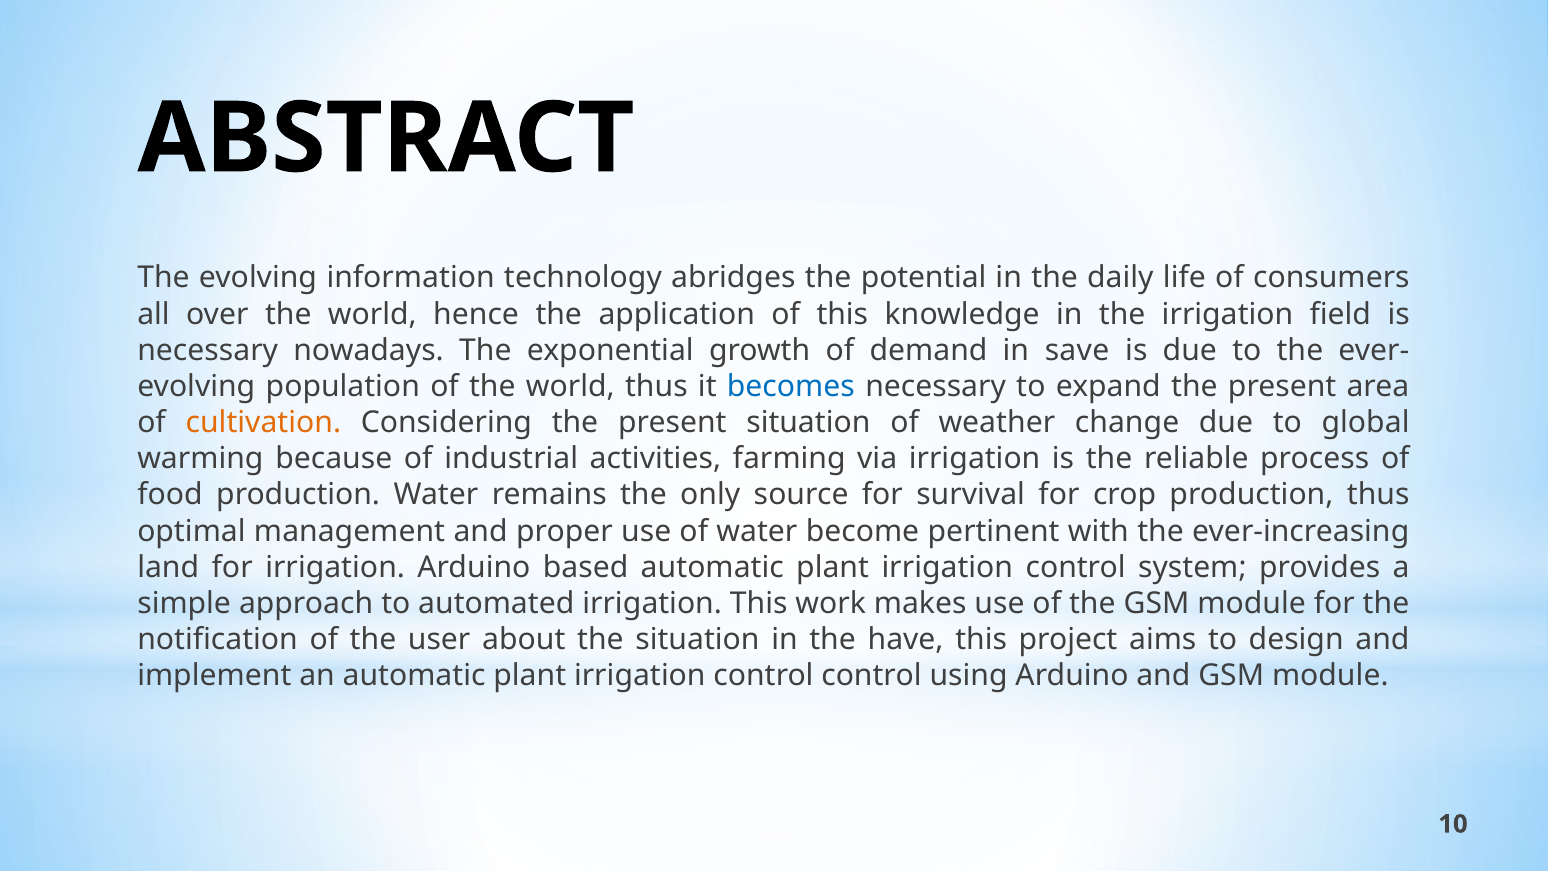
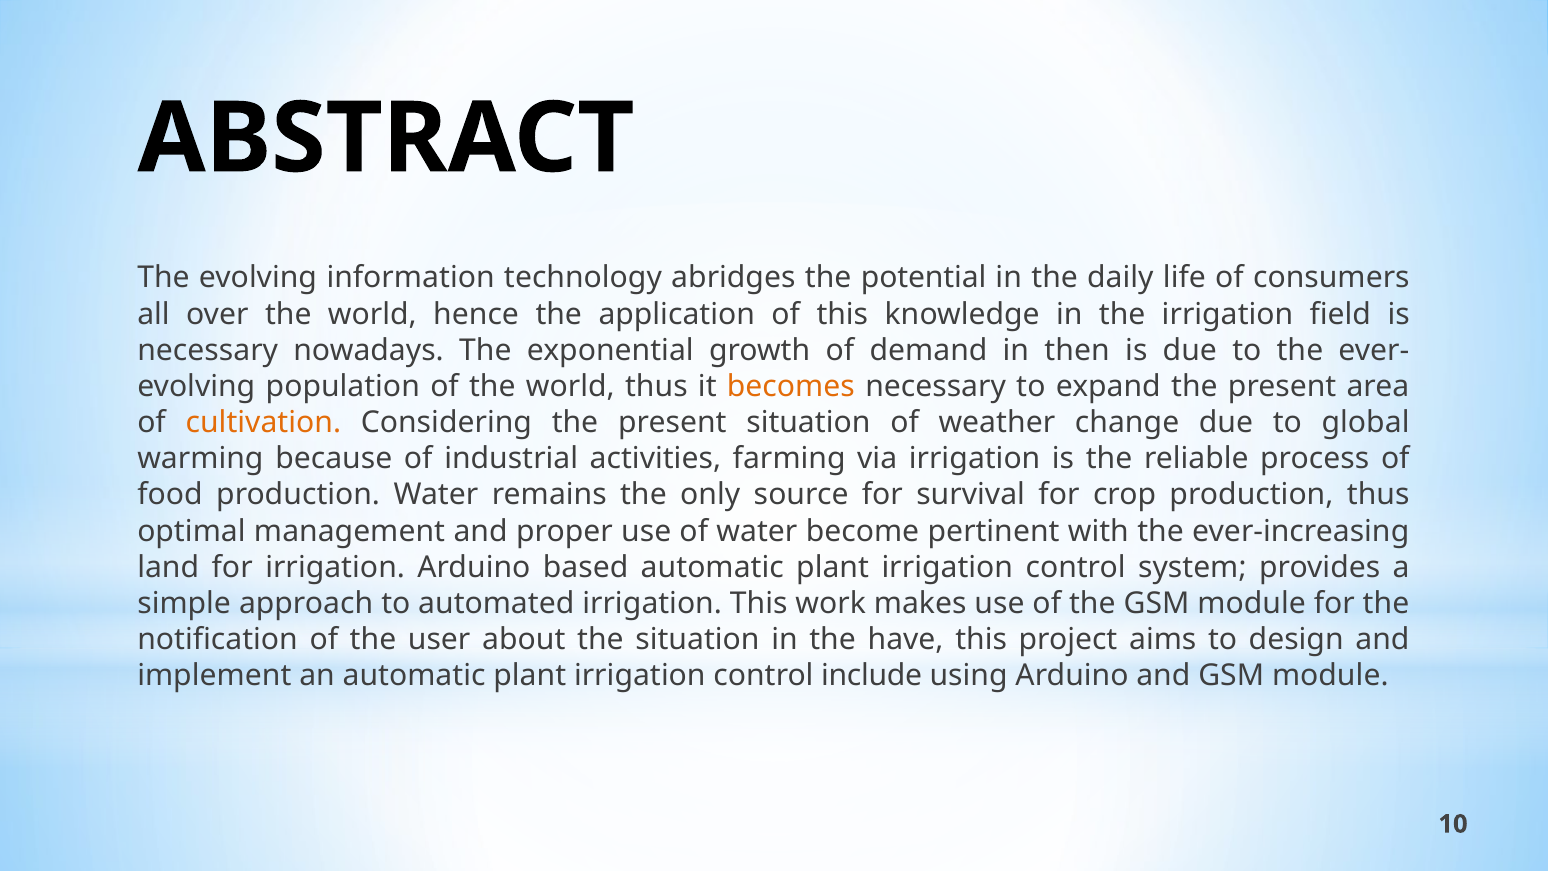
save: save -> then (1077, 350)
becomes colour: blue -> orange (791, 386)
control control: control -> include (872, 676)
